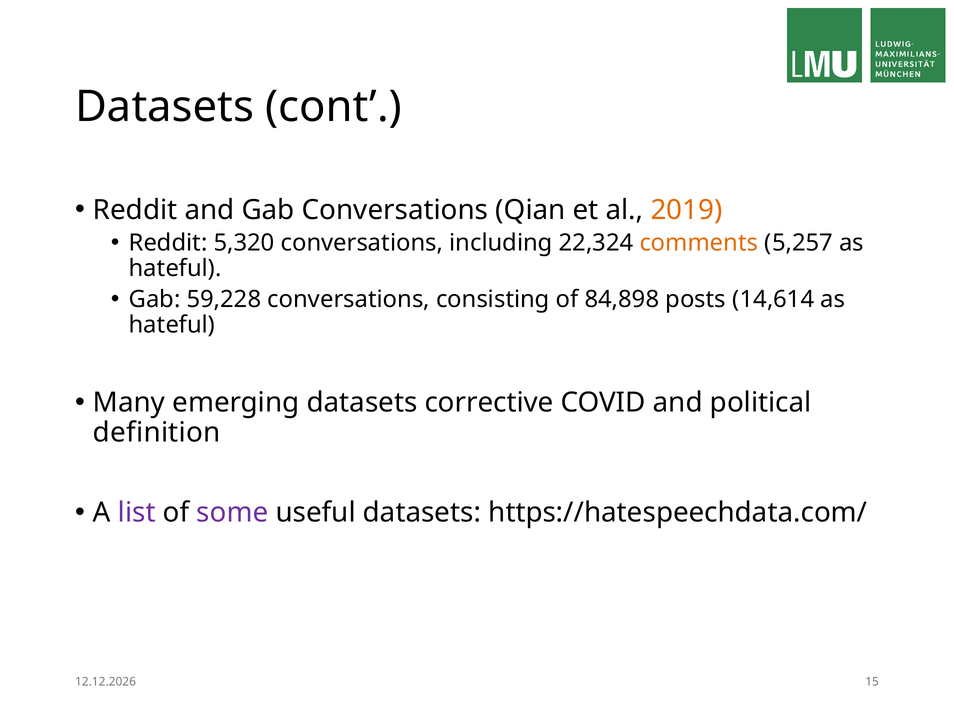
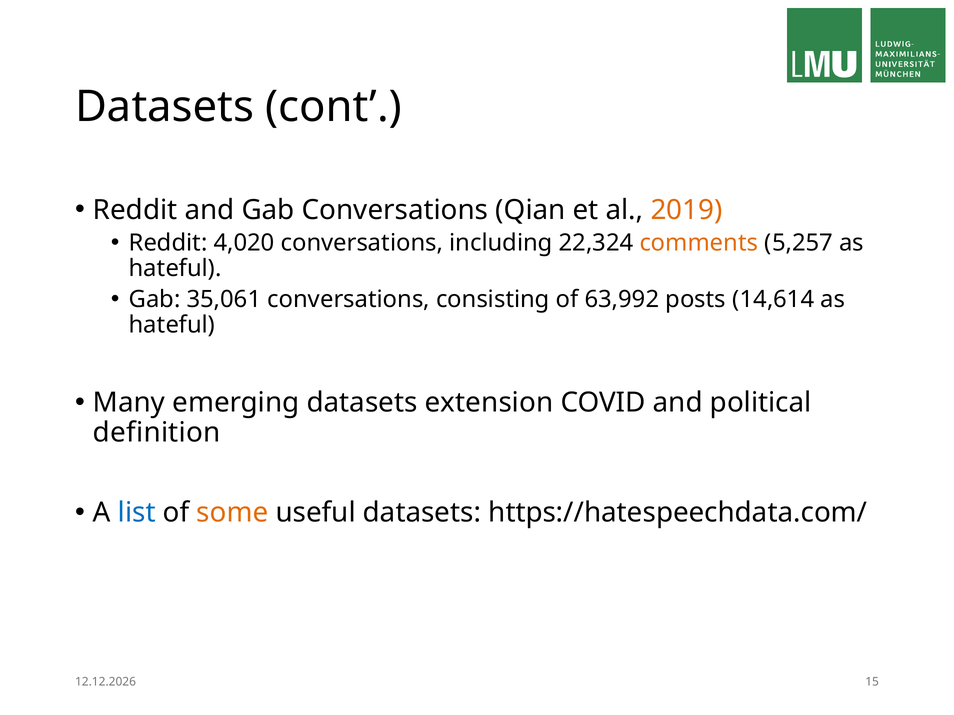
5,320: 5,320 -> 4,020 (244, 243)
59,228: 59,228 -> 35,061 (224, 299)
84,898: 84,898 -> 63,992 (622, 299)
corrective: corrective -> extension (489, 403)
list colour: purple -> blue (137, 513)
some colour: purple -> orange (232, 513)
